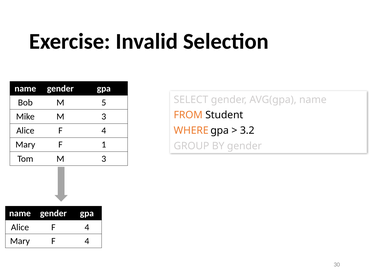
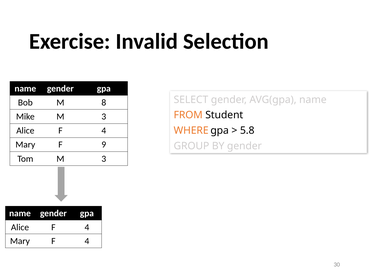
5: 5 -> 8 (104, 102)
3.2: 3.2 -> 5.8 (247, 130)
1: 1 -> 9 (104, 145)
